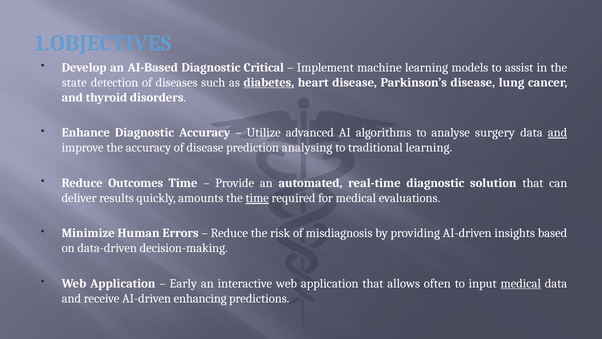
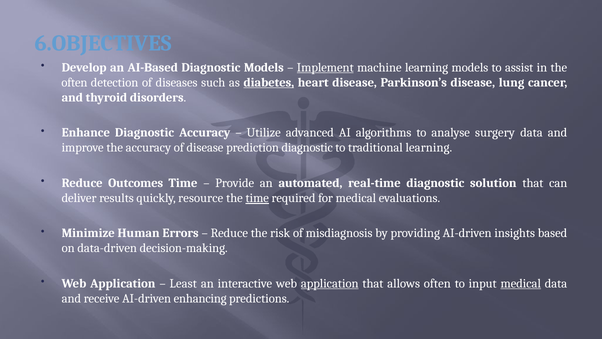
1.OBJECTIVES: 1.OBJECTIVES -> 6.OBJECTIVES (103, 43)
Diagnostic Critical: Critical -> Models (264, 67)
Implement underline: none -> present (325, 67)
state: state -> often (74, 82)
and underline: present -> none (557, 133)
prediction analysing: analysing -> diagnostic (307, 148)
amounts: amounts -> resource (201, 198)
Early: Early -> Least (183, 283)
application underline: none -> present (330, 283)
